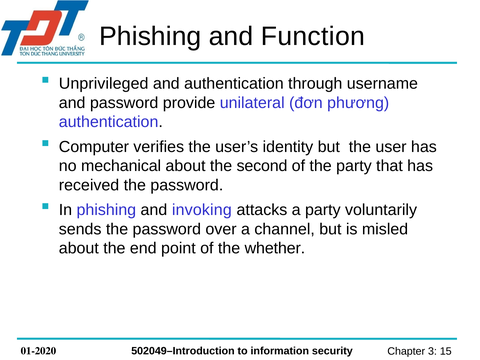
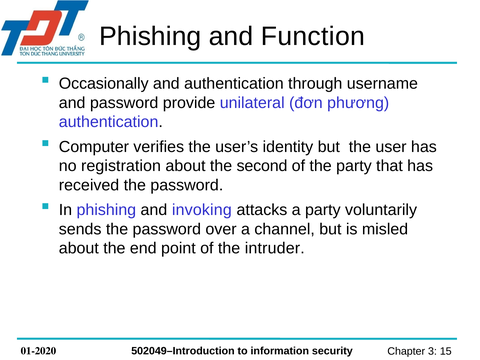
Unprivileged: Unprivileged -> Occasionally (104, 84)
mechanical: mechanical -> registration (121, 166)
whether: whether -> intruder (275, 248)
